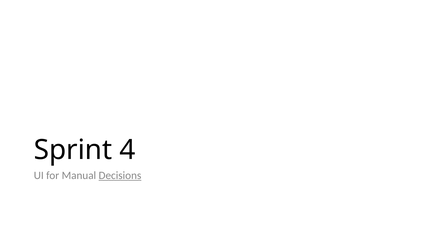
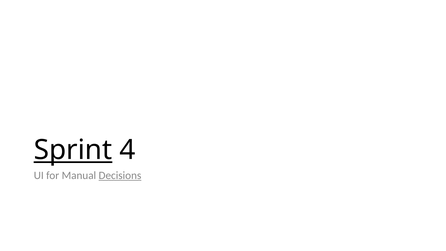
Sprint underline: none -> present (73, 150)
